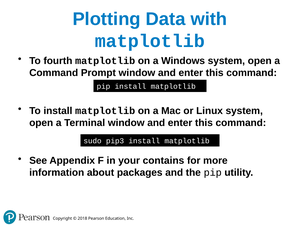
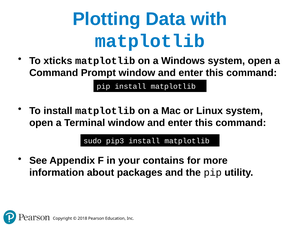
fourth: fourth -> xticks (58, 61)
